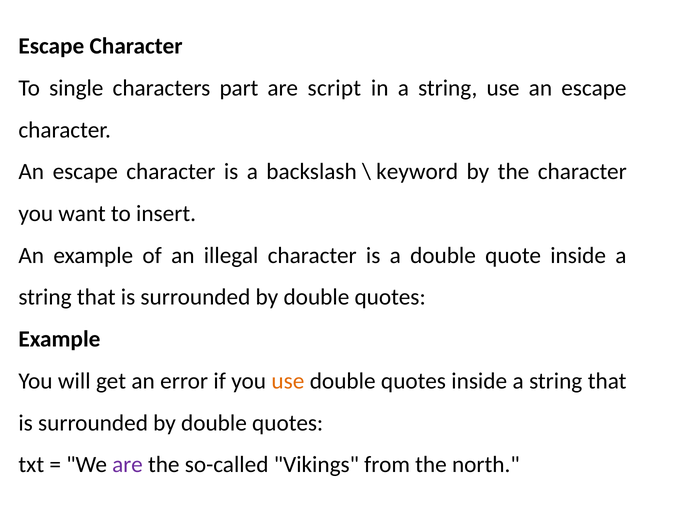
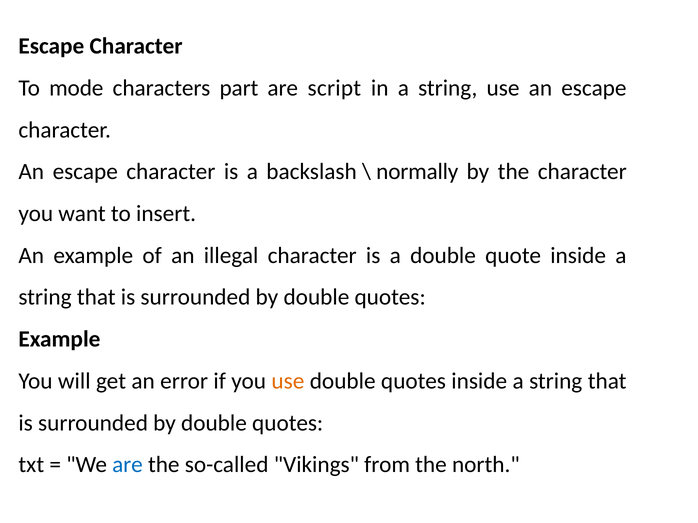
single: single -> mode (76, 88)
keyword: keyword -> normally (417, 172)
are colour: purple -> blue (128, 465)
